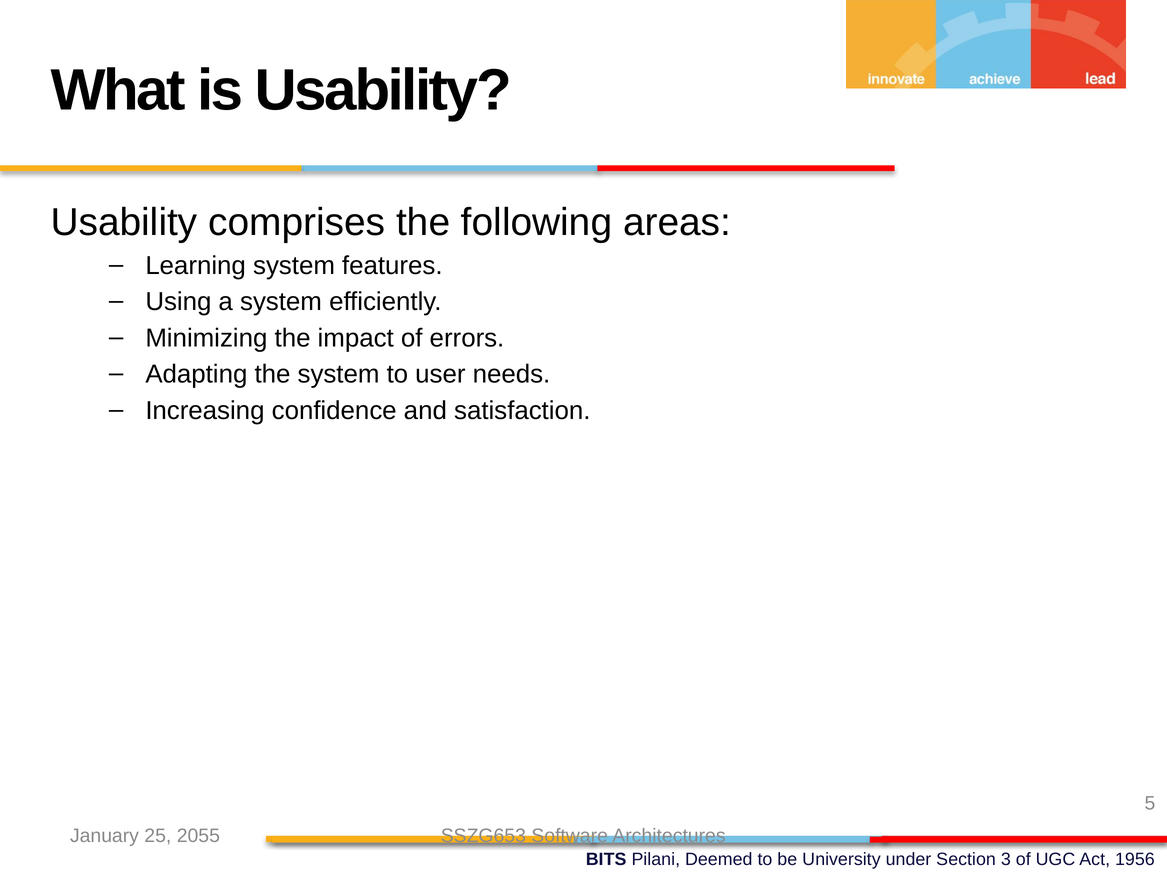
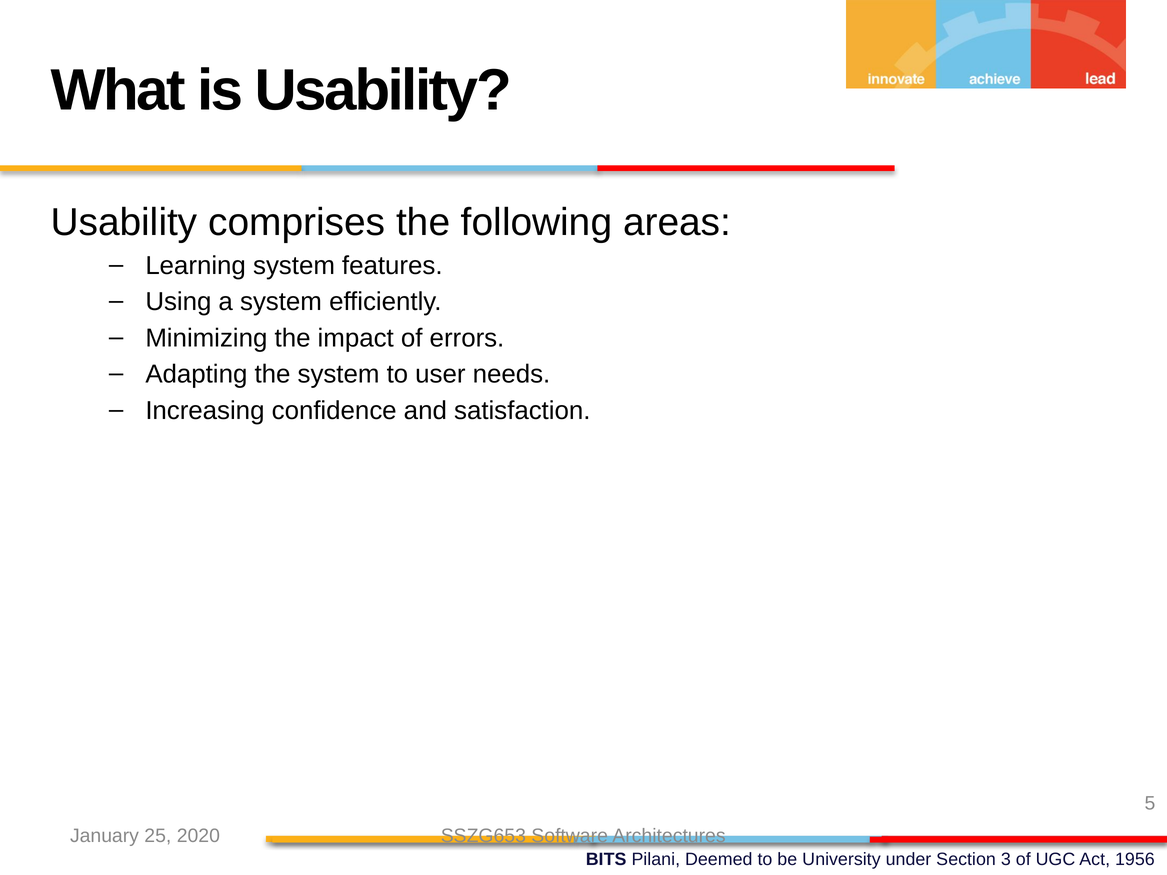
2055: 2055 -> 2020 (198, 836)
